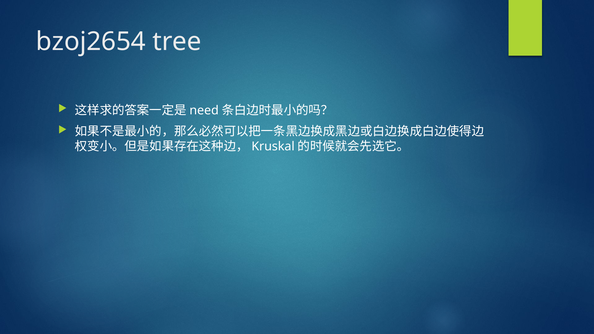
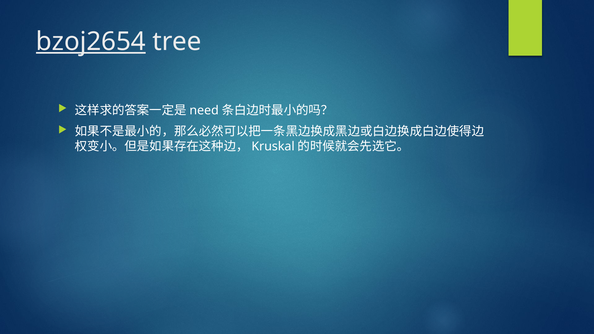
bzoj2654 underline: none -> present (91, 42)
